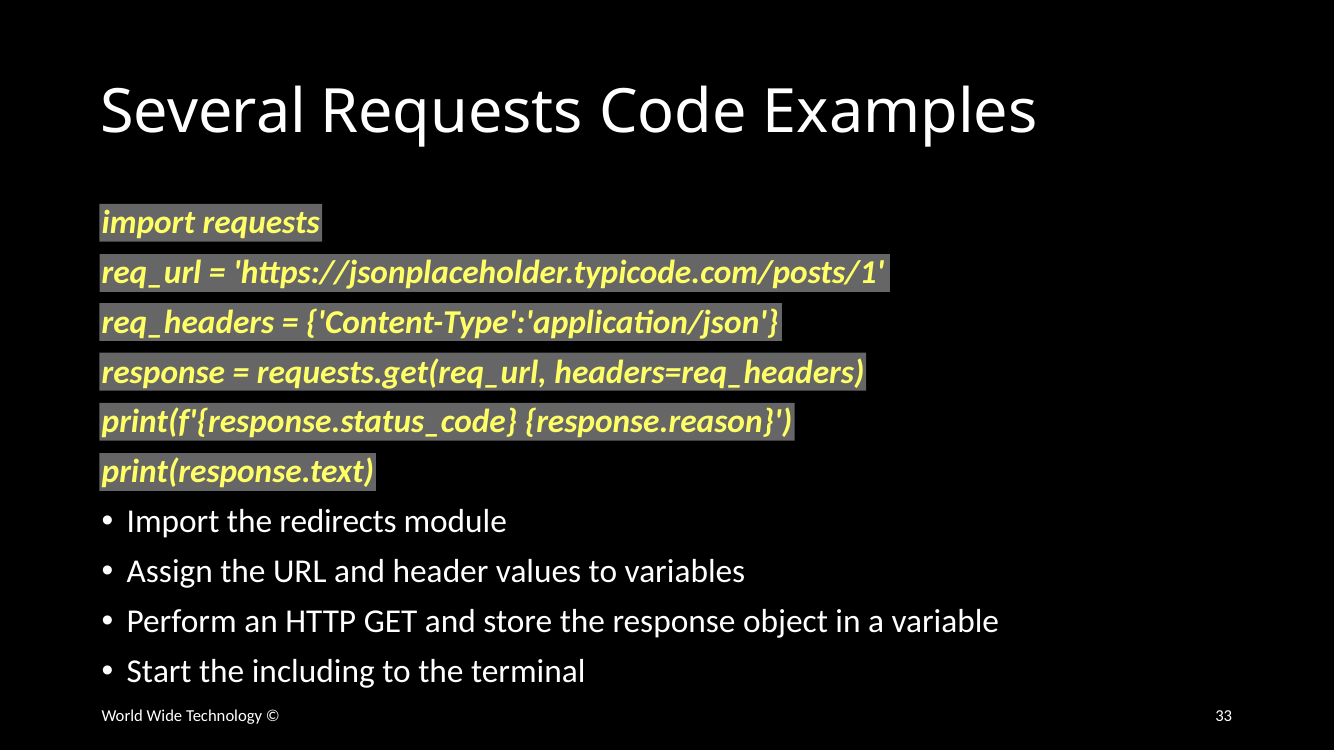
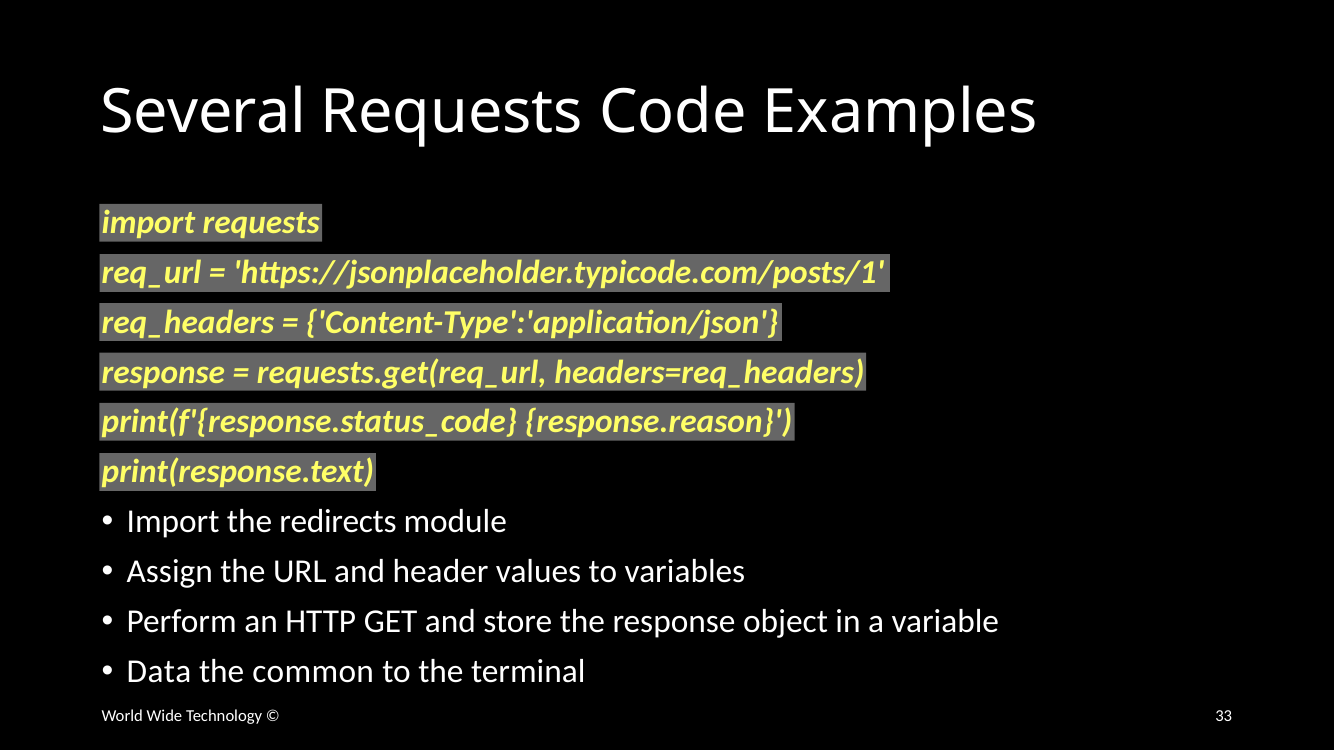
Start: Start -> Data (159, 672)
including: including -> common (313, 672)
